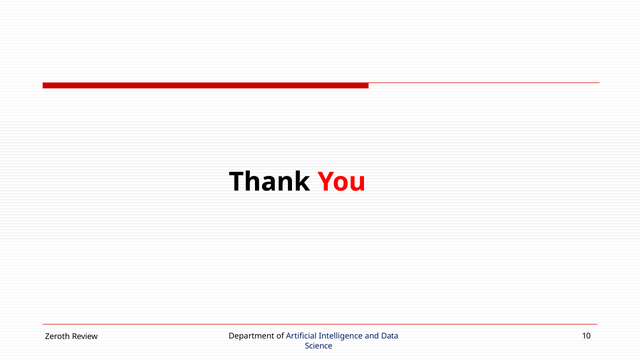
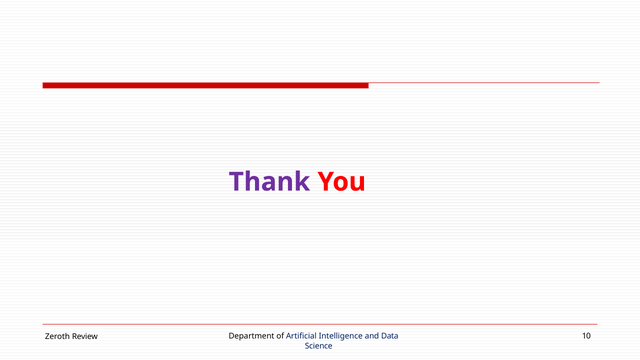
Thank colour: black -> purple (269, 182)
